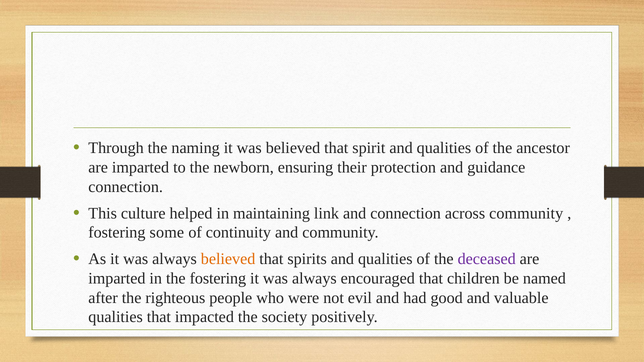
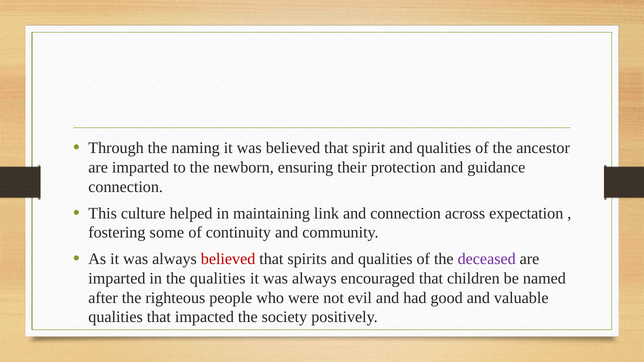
across community: community -> expectation (526, 213)
believed colour: orange -> red (228, 259)
the fostering: fostering -> qualities (218, 279)
